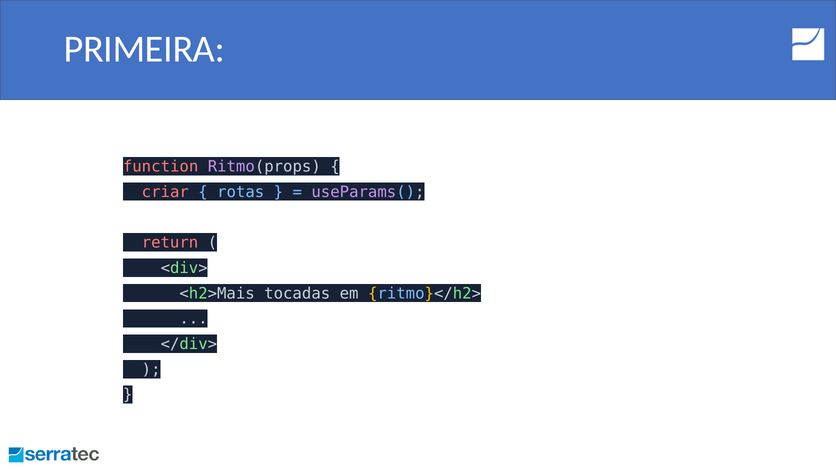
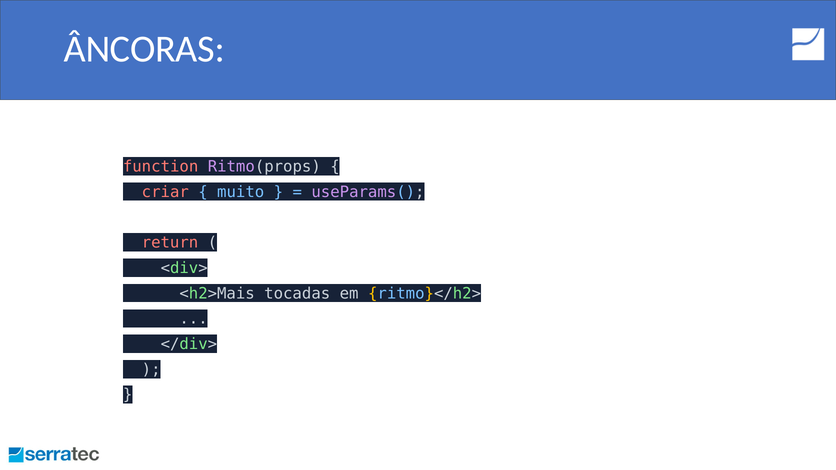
PRIMEIRA: PRIMEIRA -> ÂNCORAS (144, 49)
rotas: rotas -> muito (241, 192)
